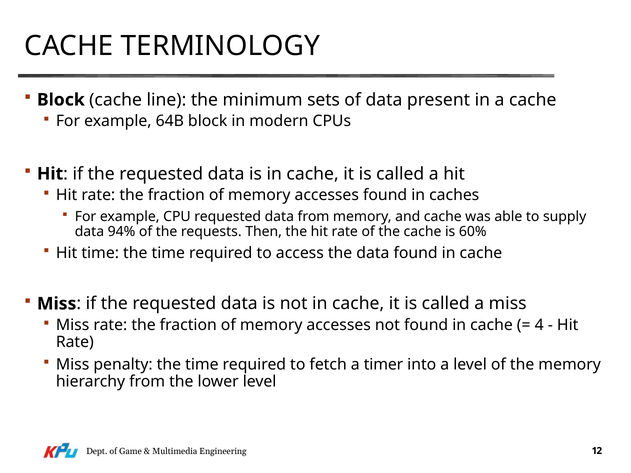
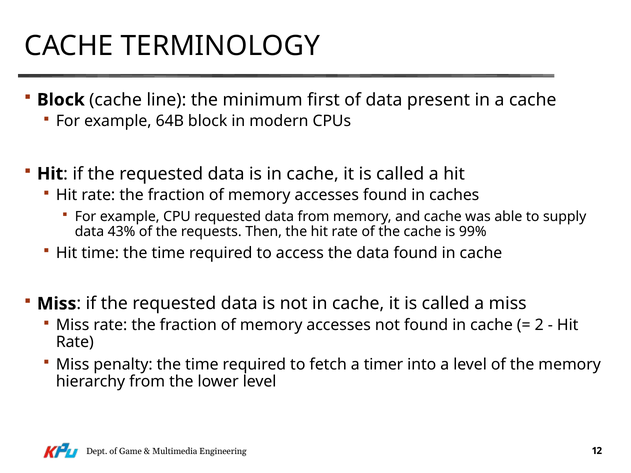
sets: sets -> first (323, 100)
94%: 94% -> 43% (122, 232)
60%: 60% -> 99% (473, 232)
4: 4 -> 2 (539, 325)
